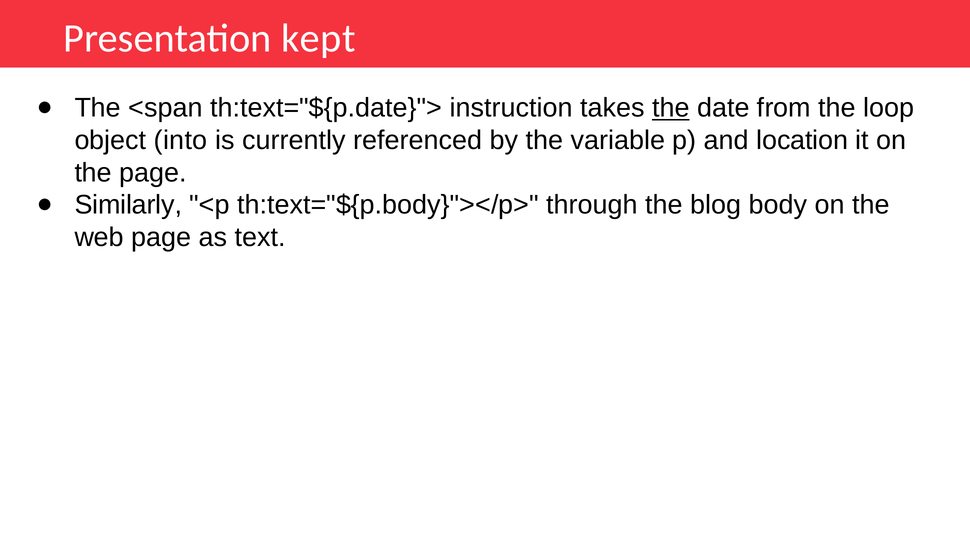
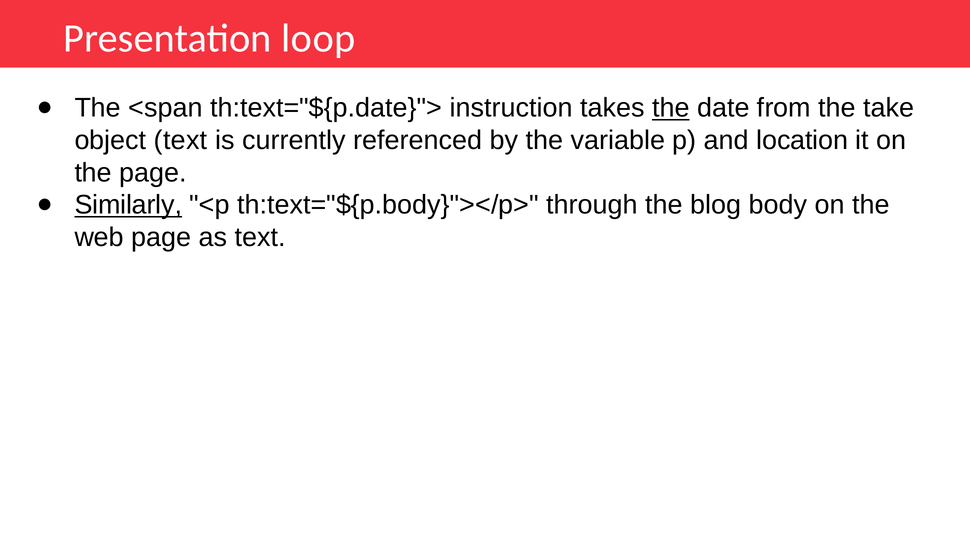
kept: kept -> loop (318, 38)
loop: loop -> take (889, 108)
object into: into -> text (181, 140)
Similarly underline: none -> present (128, 205)
